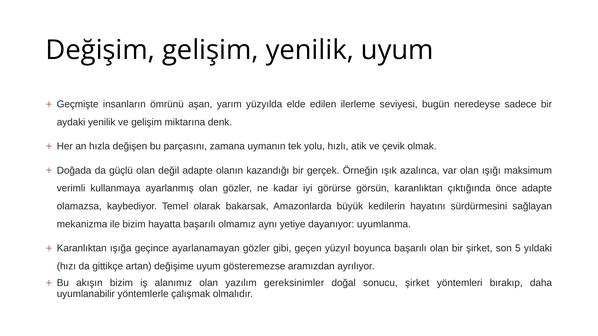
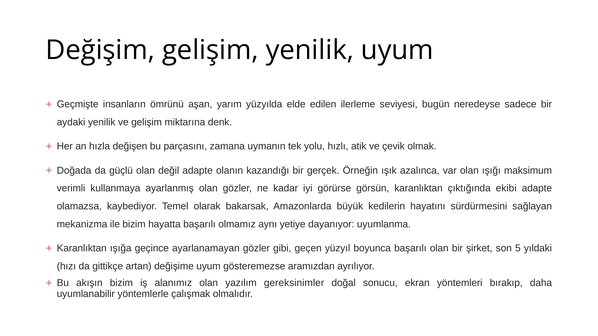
önce: önce -> ekibi (506, 189)
sonucu şirket: şirket -> ekran (417, 283)
